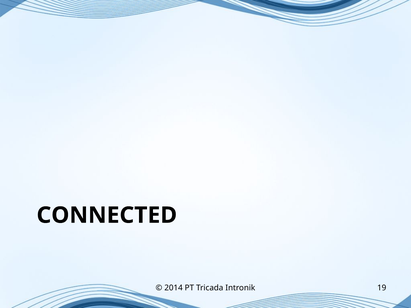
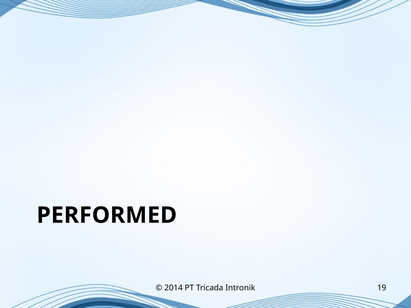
CONNECTED: CONNECTED -> PERFORMED (107, 215)
